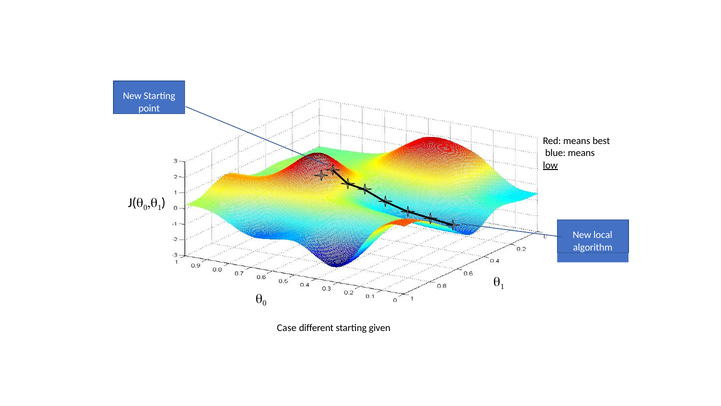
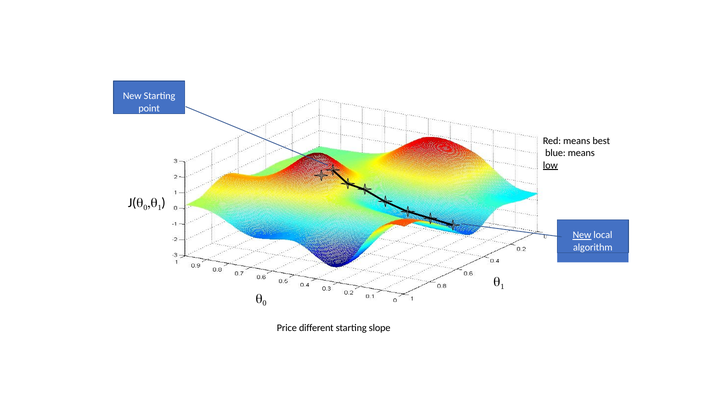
New underline: none -> present (582, 235)
Case: Case -> Price (287, 327)
given: given -> slope (380, 327)
